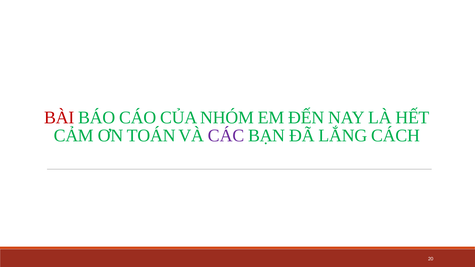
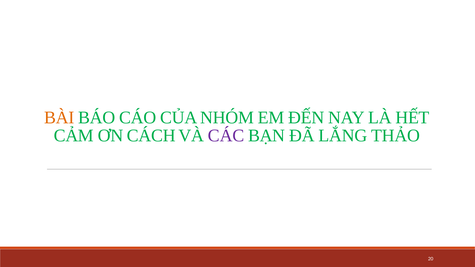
BÀI colour: red -> orange (59, 118)
TOÁN: TOÁN -> CÁCH (151, 136)
CÁCH: CÁCH -> THẢO (396, 136)
